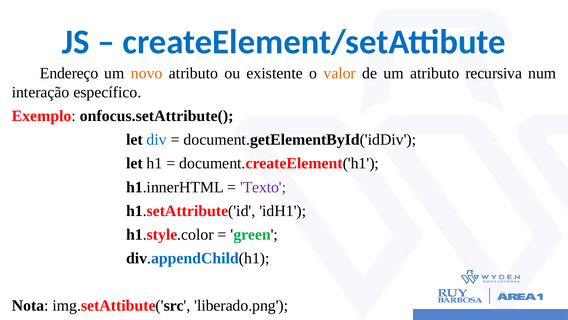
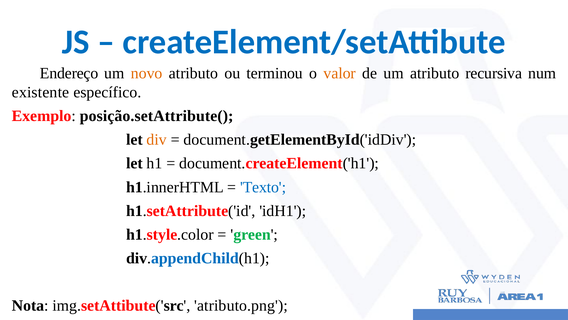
existente: existente -> terminou (275, 73)
interação: interação -> existente (41, 92)
onfocus.setAttribute(: onfocus.setAttribute( -> posição.setAttribute( (157, 116)
div colour: blue -> orange (157, 139)
Texto colour: purple -> blue (263, 187)
liberado.png: liberado.png -> atributo.png (241, 305)
